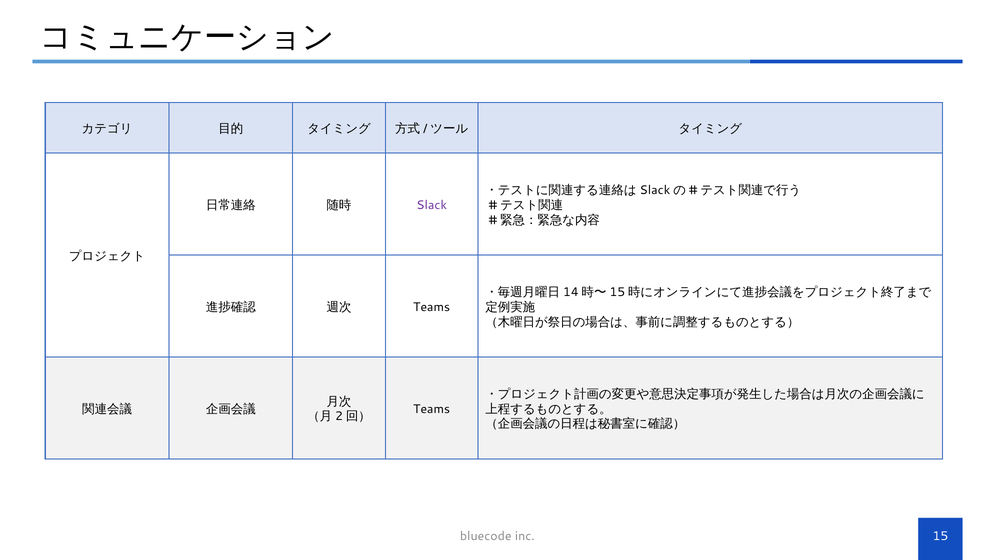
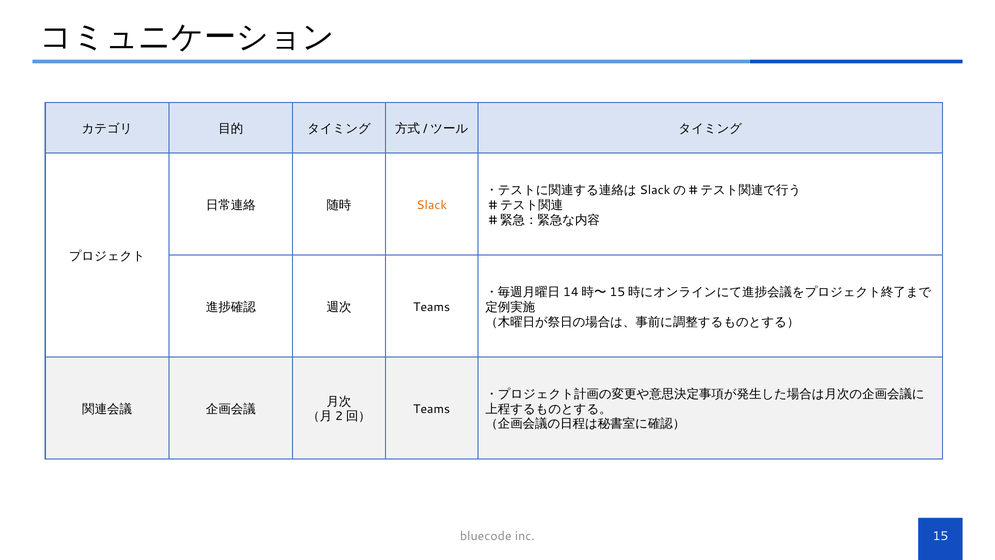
Slack colour: purple -> orange (432, 205)
